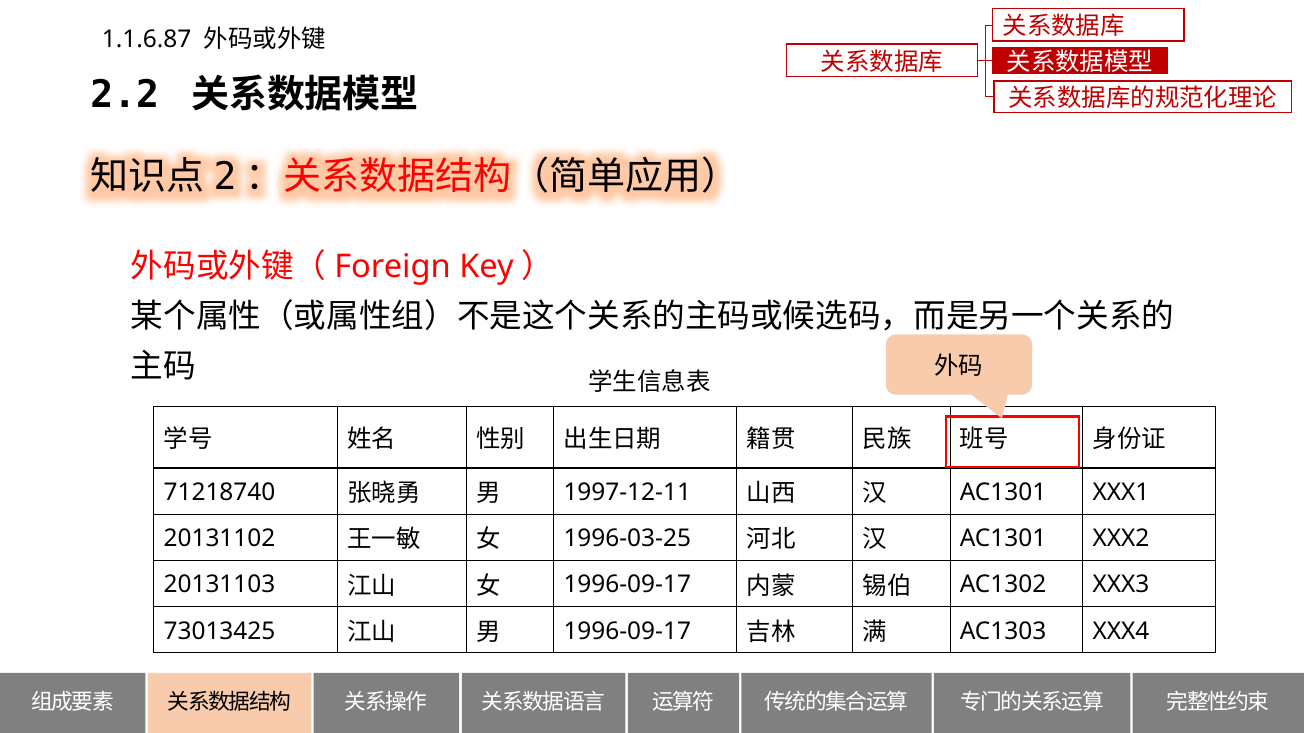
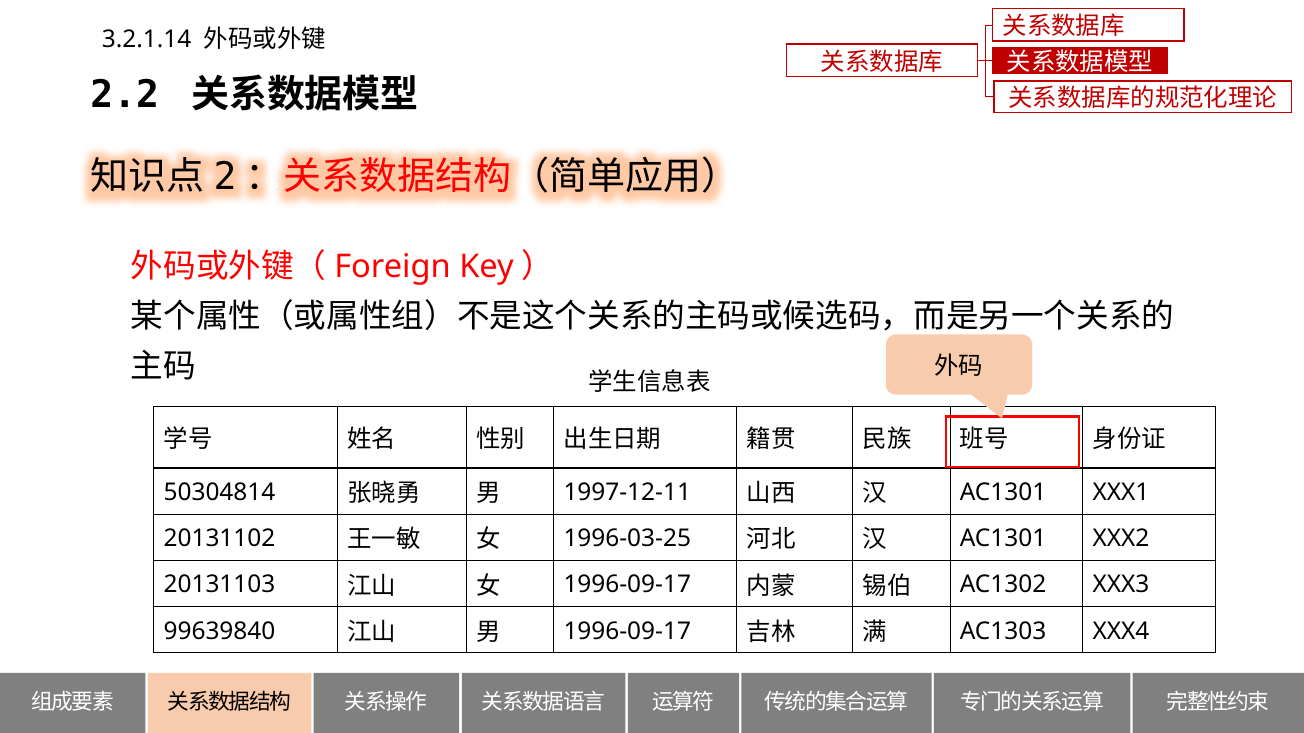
1.1.6.87: 1.1.6.87 -> 3.2.1.14 (147, 40)
71218740: 71218740 -> 50304814 (220, 493)
73013425: 73013425 -> 99639840 (220, 631)
